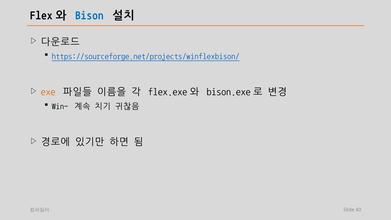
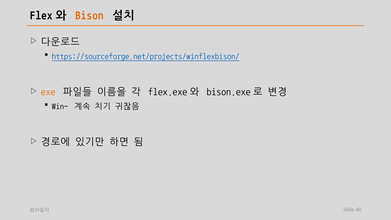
Bison colour: blue -> orange (89, 15)
